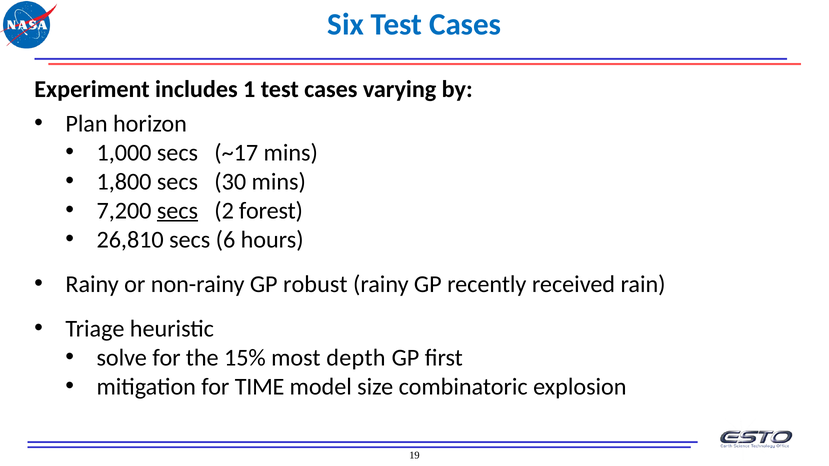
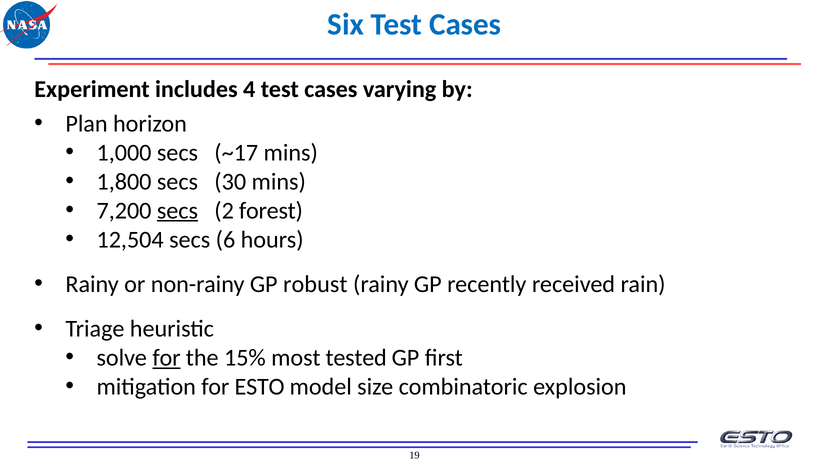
1: 1 -> 4 (249, 89)
26,810: 26,810 -> 12,504 (130, 240)
for underline: none -> present (166, 358)
depth: depth -> tested (356, 358)
TIME: TIME -> ESTO (260, 387)
